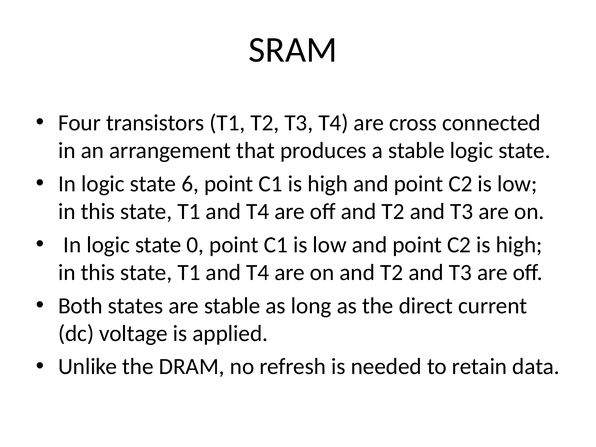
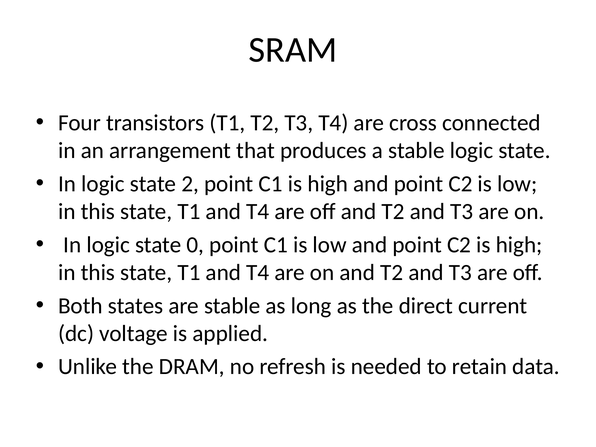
6: 6 -> 2 (190, 184)
